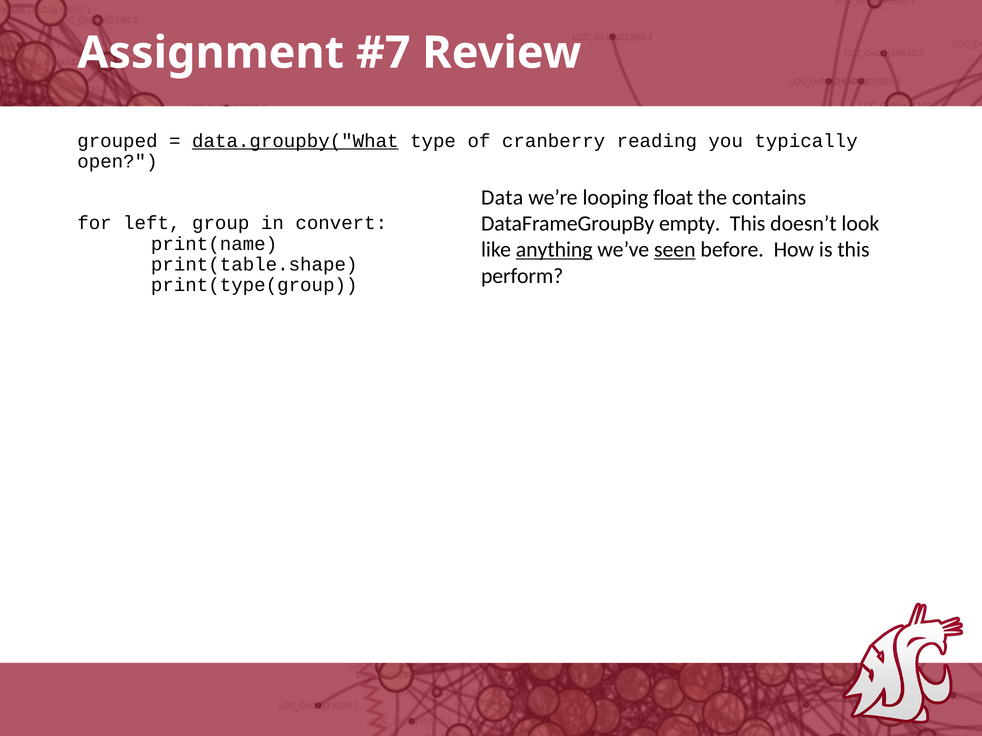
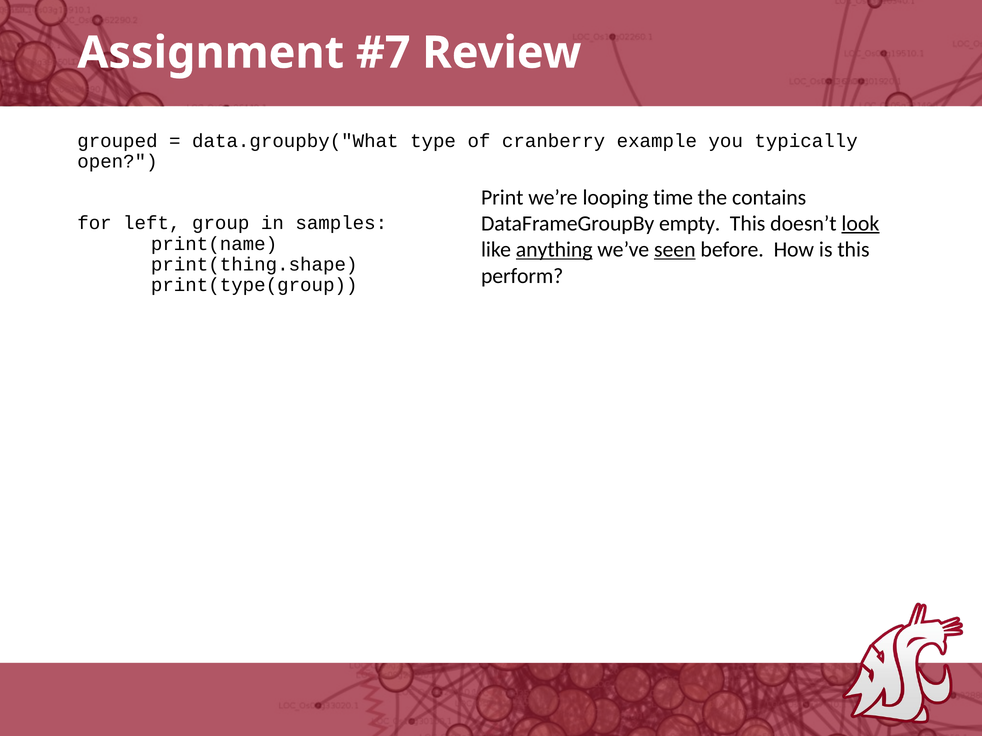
data.groupby("What underline: present -> none (295, 141)
reading: reading -> example (657, 141)
Data: Data -> Print (502, 197)
float: float -> time (673, 197)
look underline: none -> present (860, 224)
convert: convert -> samples (341, 223)
print(table.shape: print(table.shape -> print(thing.shape (254, 265)
